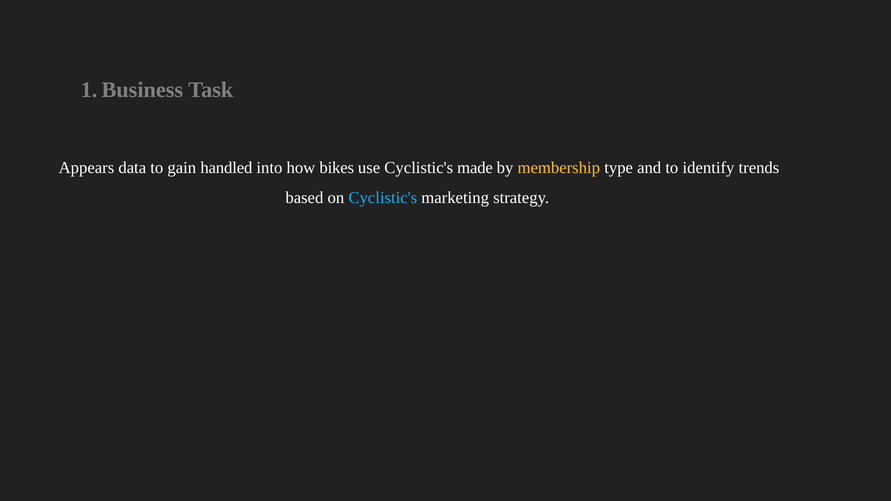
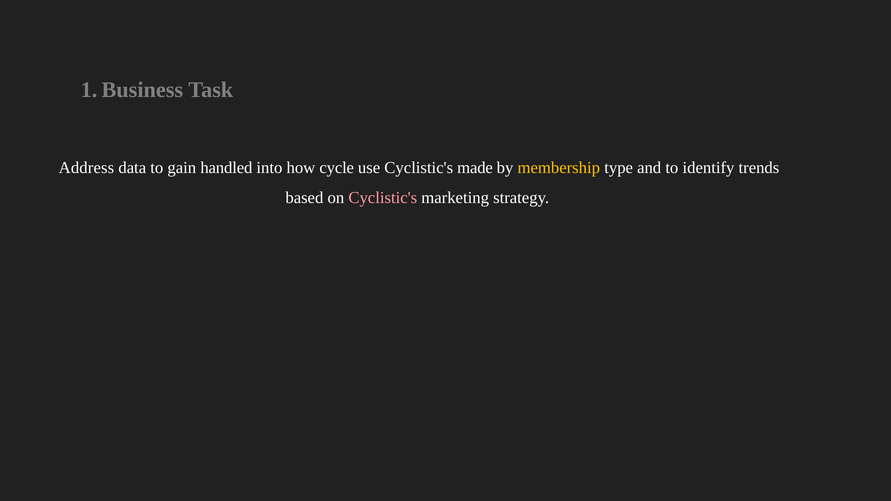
Appears: Appears -> Address (86, 168)
bikes: bikes -> cycle (337, 168)
Cyclistic's colour: light blue -> pink (383, 198)
